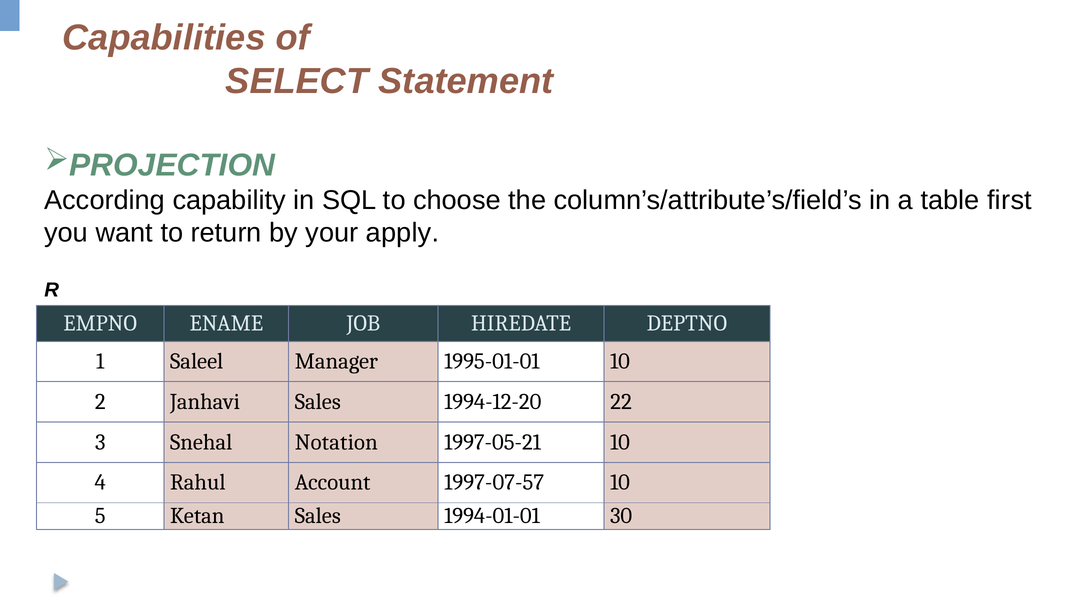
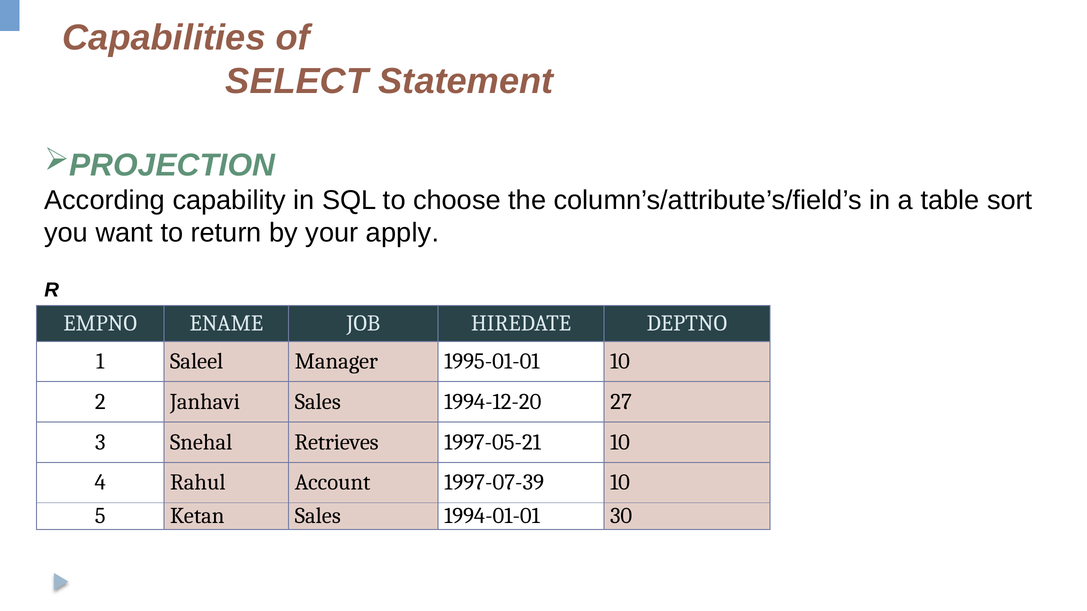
first: first -> sort (1010, 200)
22: 22 -> 27 (621, 402)
Notation: Notation -> Retrieves (336, 442)
1997-07-57: 1997-07-57 -> 1997-07-39 (494, 483)
